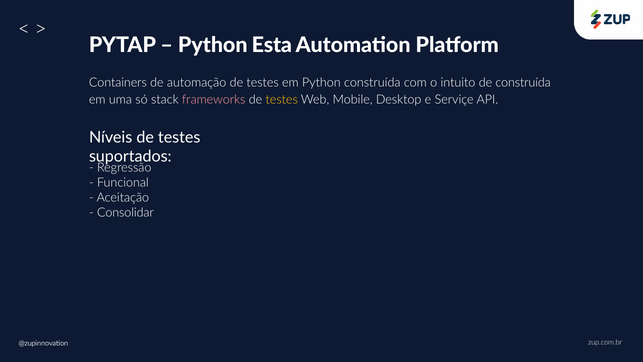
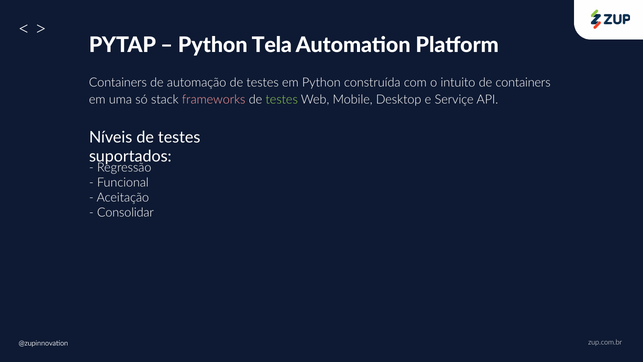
Esta: Esta -> Tela (272, 45)
de construída: construída -> containers (523, 82)
testes colour: yellow -> light green (282, 100)
